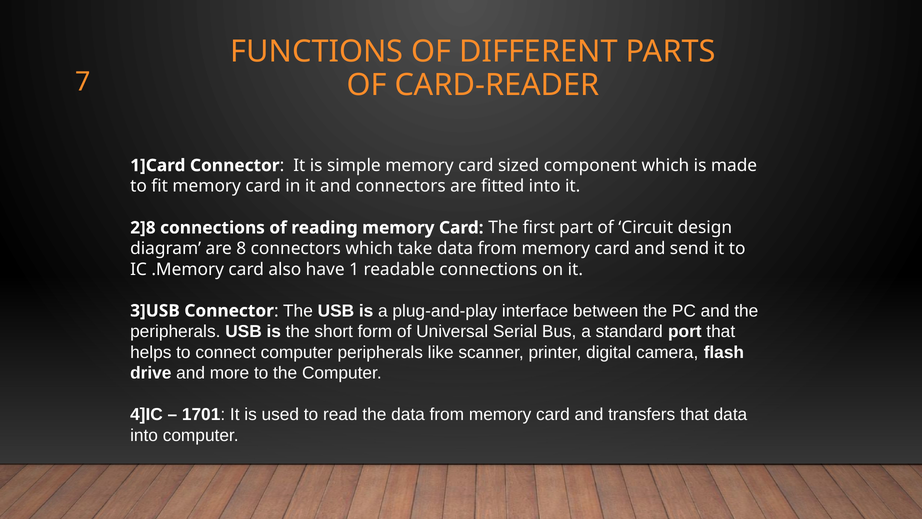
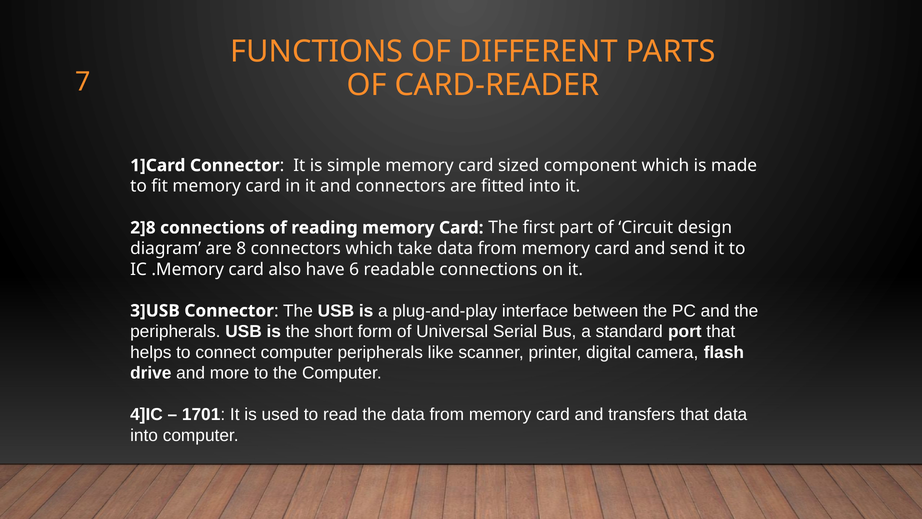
1: 1 -> 6 (354, 269)
